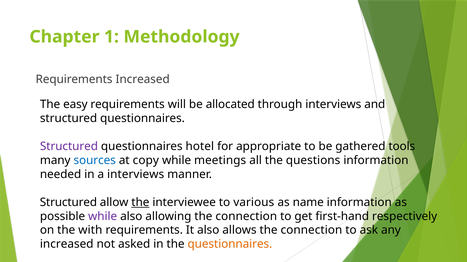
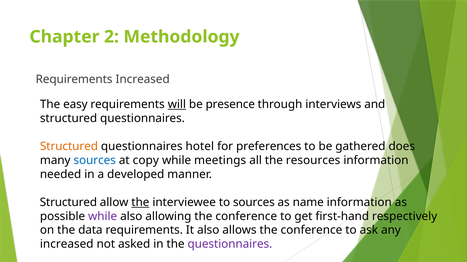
1: 1 -> 2 (111, 37)
will underline: none -> present (177, 105)
allocated: allocated -> presence (230, 105)
Structured colour: purple -> orange (69, 147)
appropriate: appropriate -> preferences (269, 147)
tools: tools -> does (402, 147)
questions: questions -> resources (313, 161)
a interviews: interviews -> developed (136, 175)
to various: various -> sources (254, 203)
allowing the connection: connection -> conference (246, 217)
with: with -> data (90, 231)
allows the connection: connection -> conference (311, 231)
questionnaires colour: orange -> purple (230, 245)
